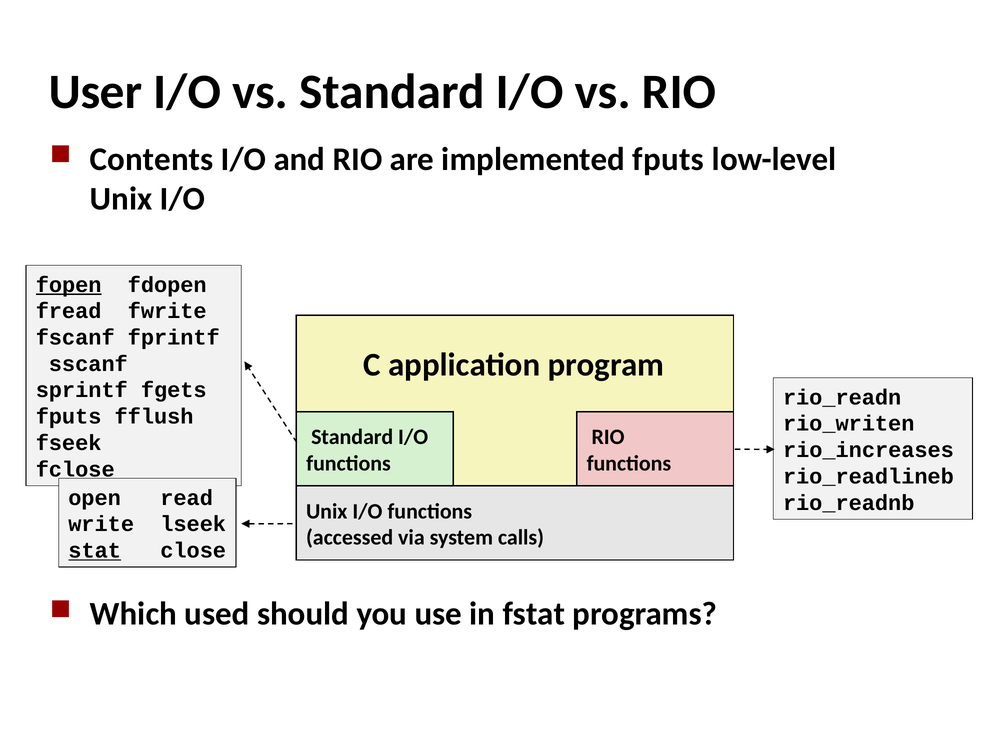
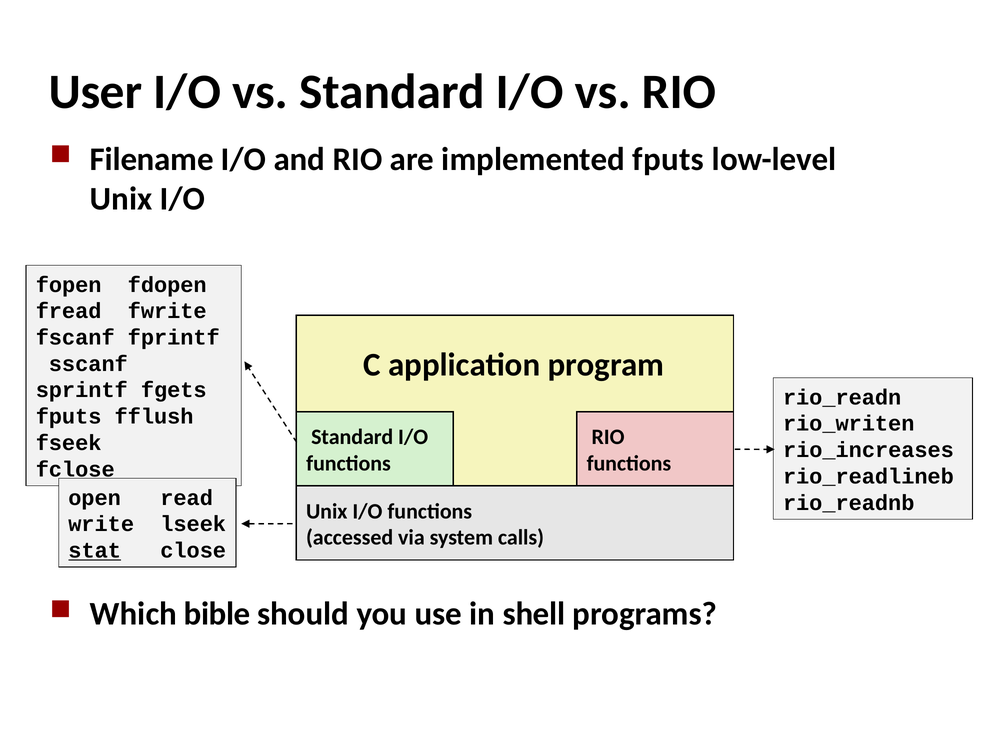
Contents: Contents -> Filename (152, 159)
fopen underline: present -> none (69, 285)
used: used -> bible (217, 614)
fstat: fstat -> shell (534, 614)
